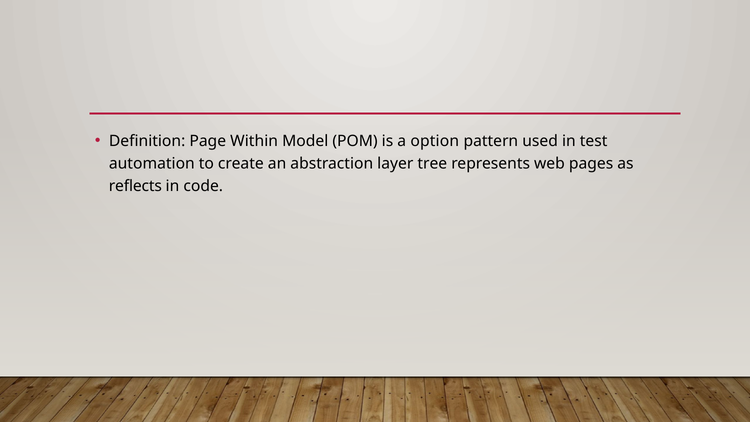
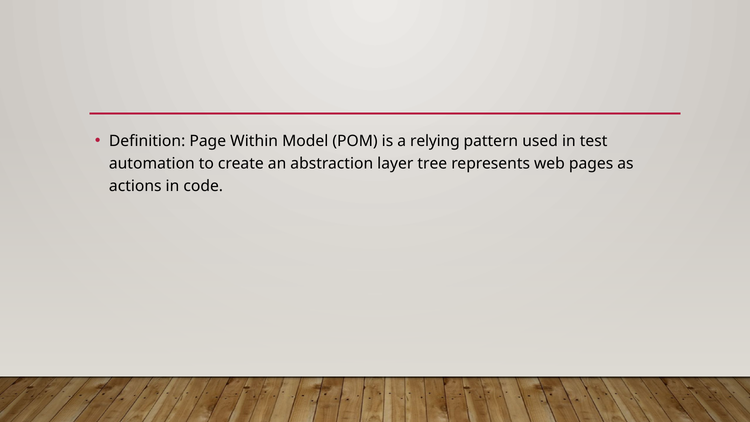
option: option -> relying (435, 141)
reflects: reflects -> actions (135, 186)
